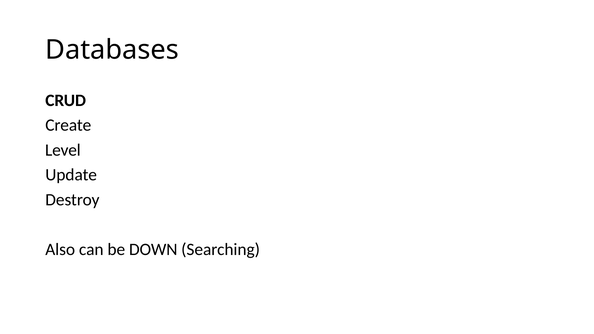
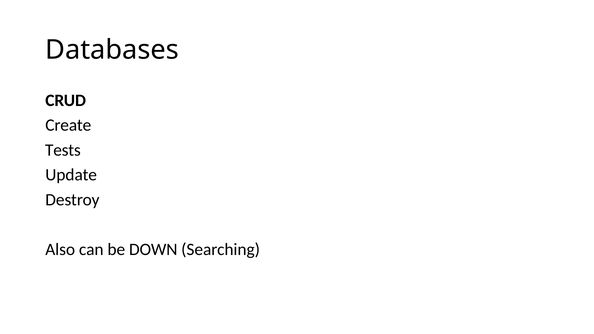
Level: Level -> Tests (63, 150)
